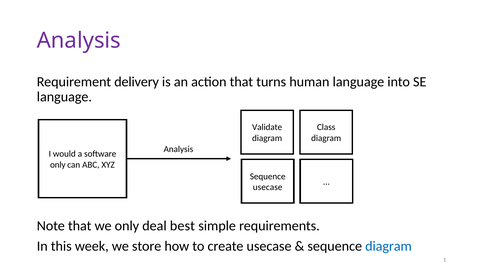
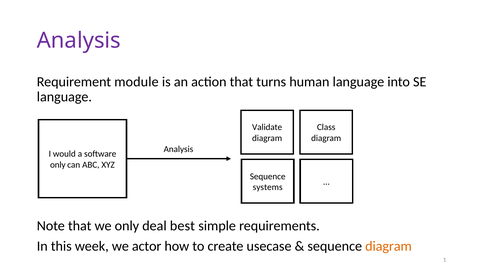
delivery: delivery -> module (136, 82)
usecase: usecase -> systems (268, 187)
store: store -> actor (147, 246)
diagram colour: blue -> orange (388, 246)
